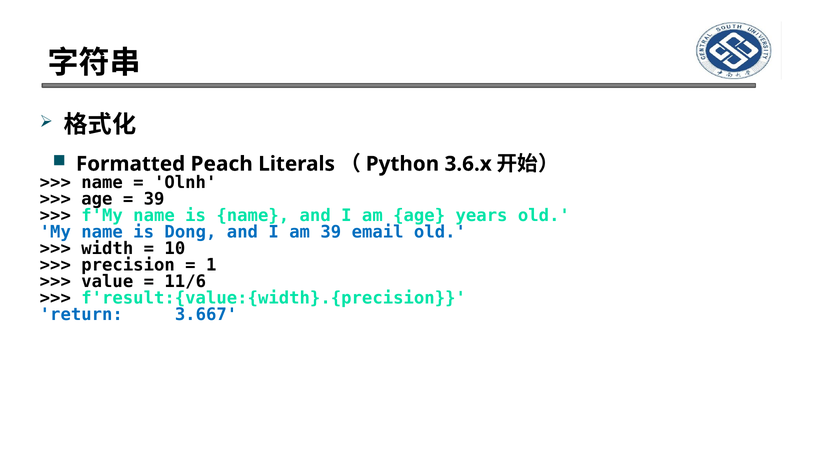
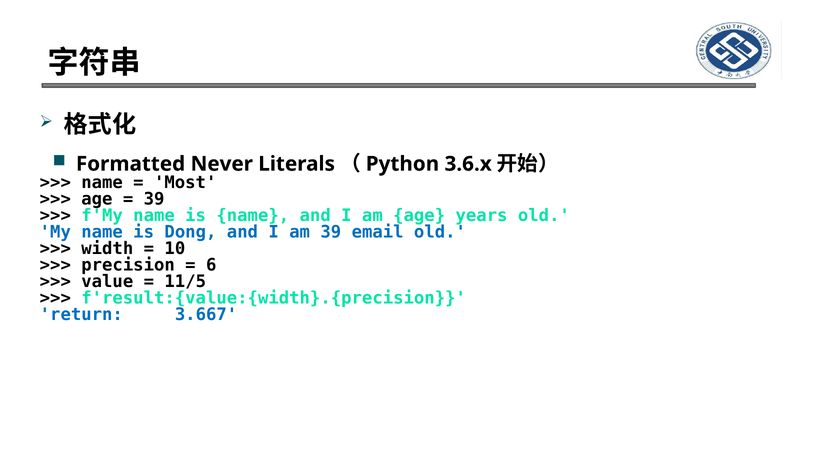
Peach: Peach -> Never (222, 164)
Olnh: Olnh -> Most (185, 182)
1: 1 -> 6 (211, 265)
11/6: 11/6 -> 11/5 (185, 282)
